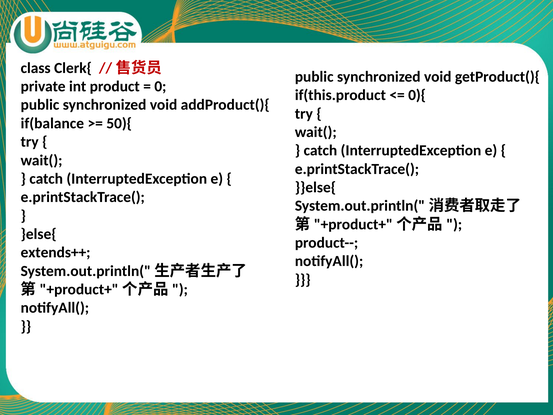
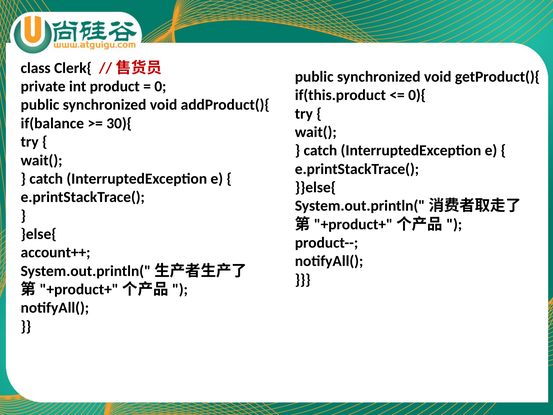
50){: 50){ -> 30){ (119, 123)
extends++: extends++ -> account++ (56, 252)
